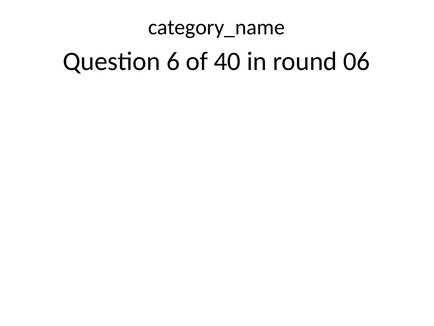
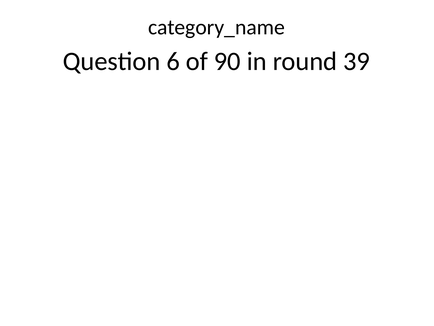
40: 40 -> 90 (227, 61)
06: 06 -> 39 (357, 61)
